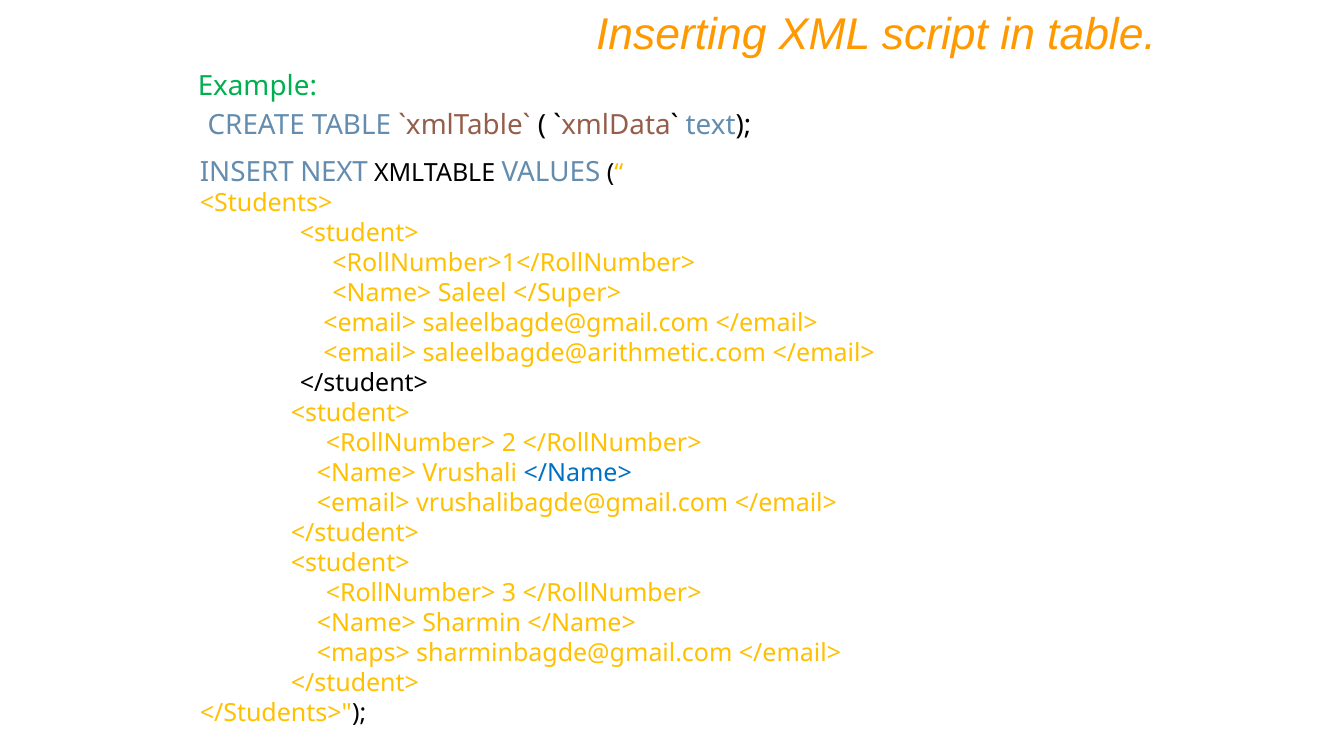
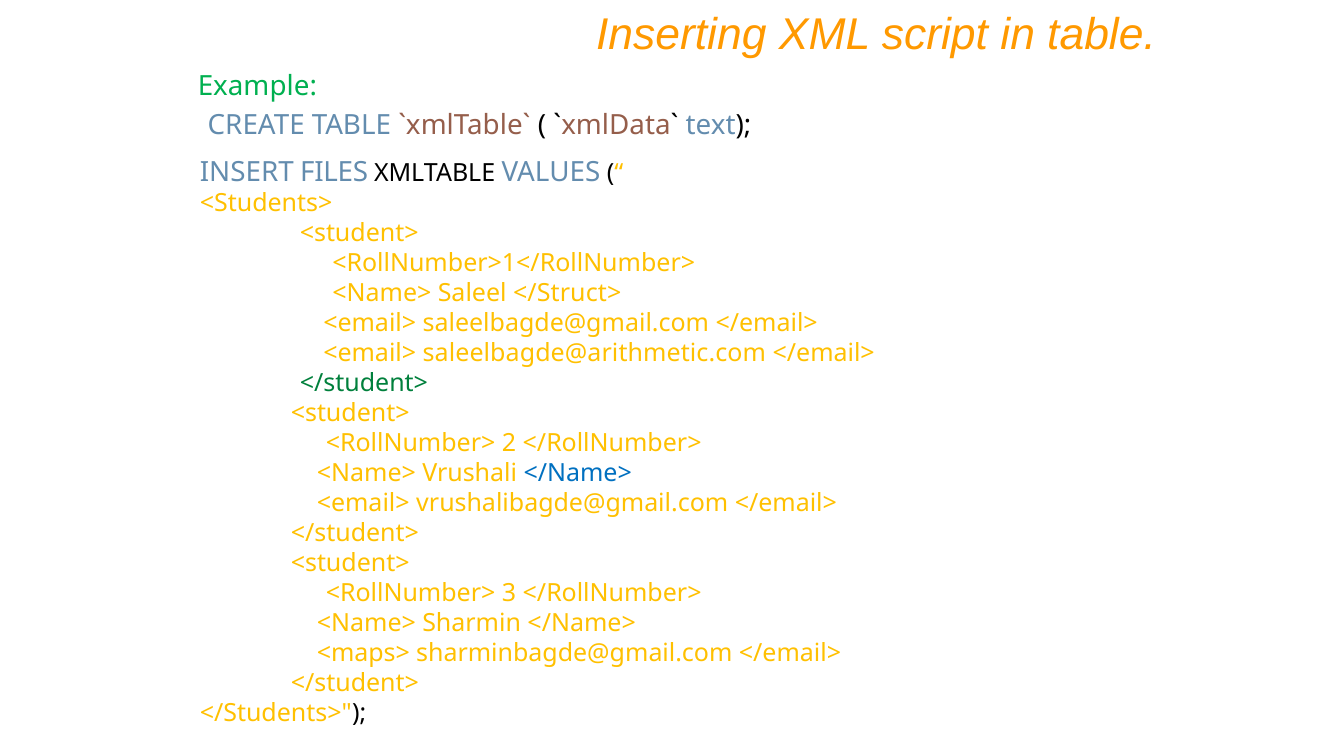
NEXT: NEXT -> FILES (334, 172)
</Super>: </Super> -> </Struct> (567, 293)
</student> colour: black -> green (364, 383)
